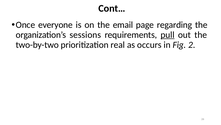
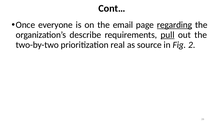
regarding underline: none -> present (175, 25)
sessions: sessions -> describe (85, 35)
occurs: occurs -> source (149, 45)
